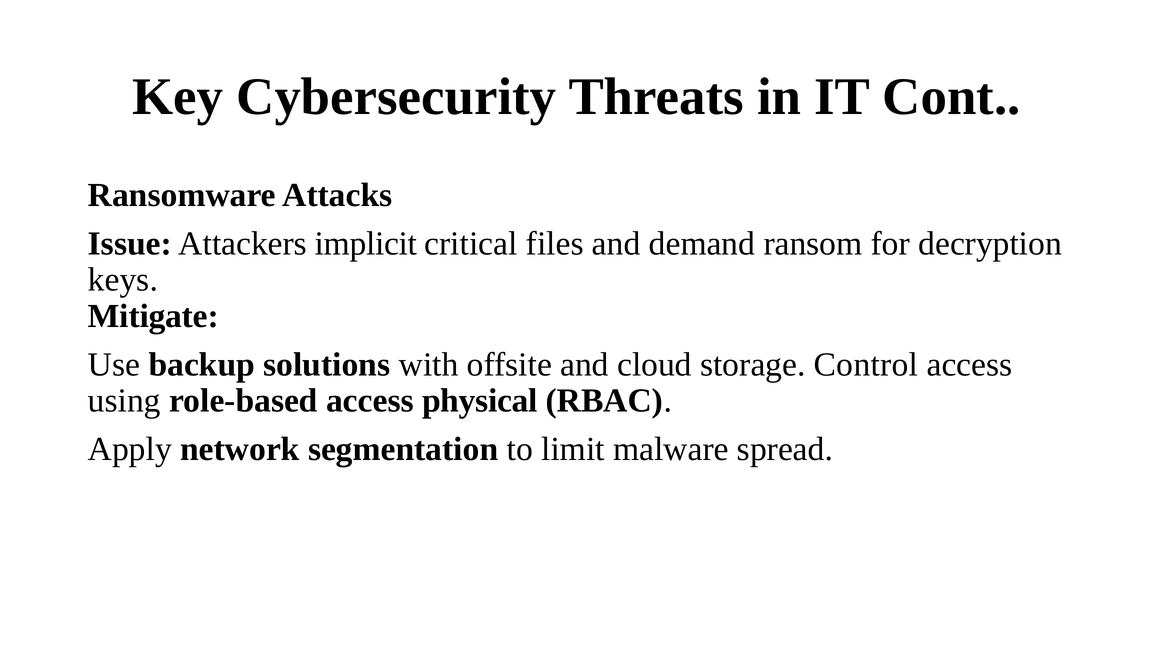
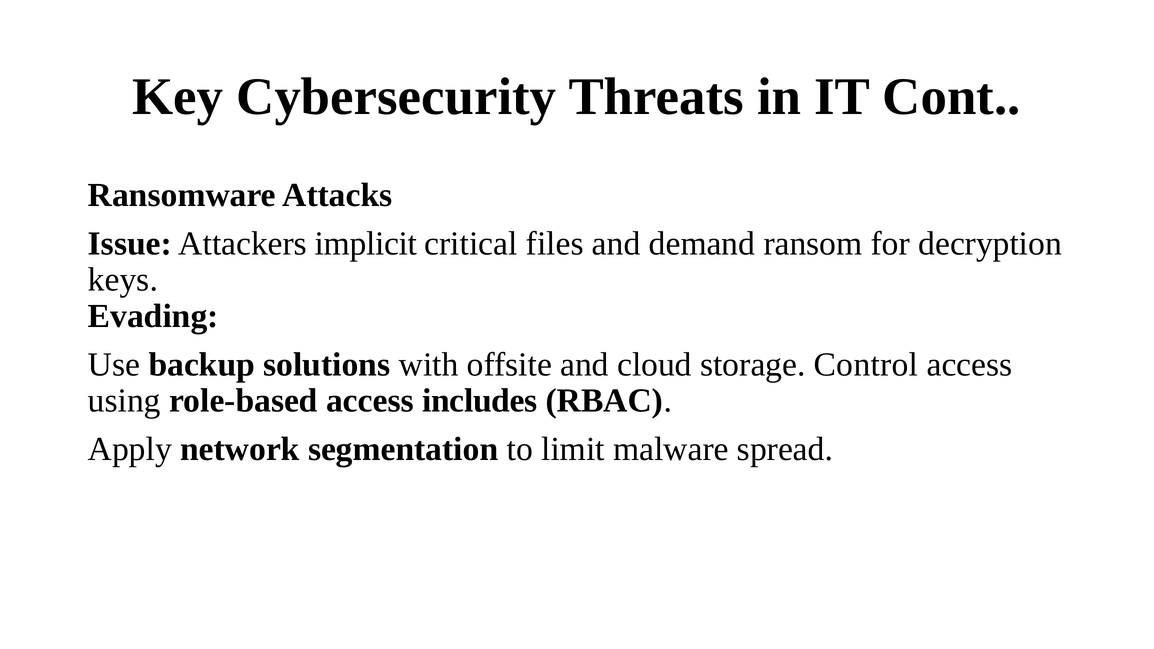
Mitigate: Mitigate -> Evading (153, 316)
physical: physical -> includes (480, 401)
